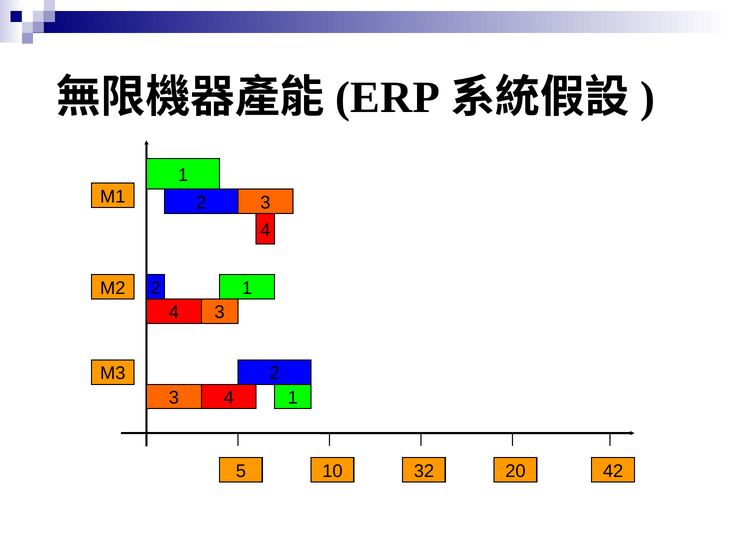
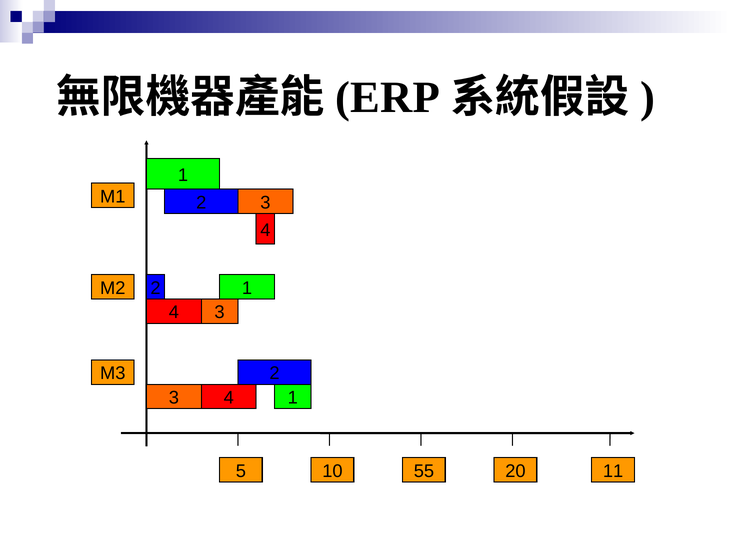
32: 32 -> 55 (424, 471)
42: 42 -> 11 (613, 471)
